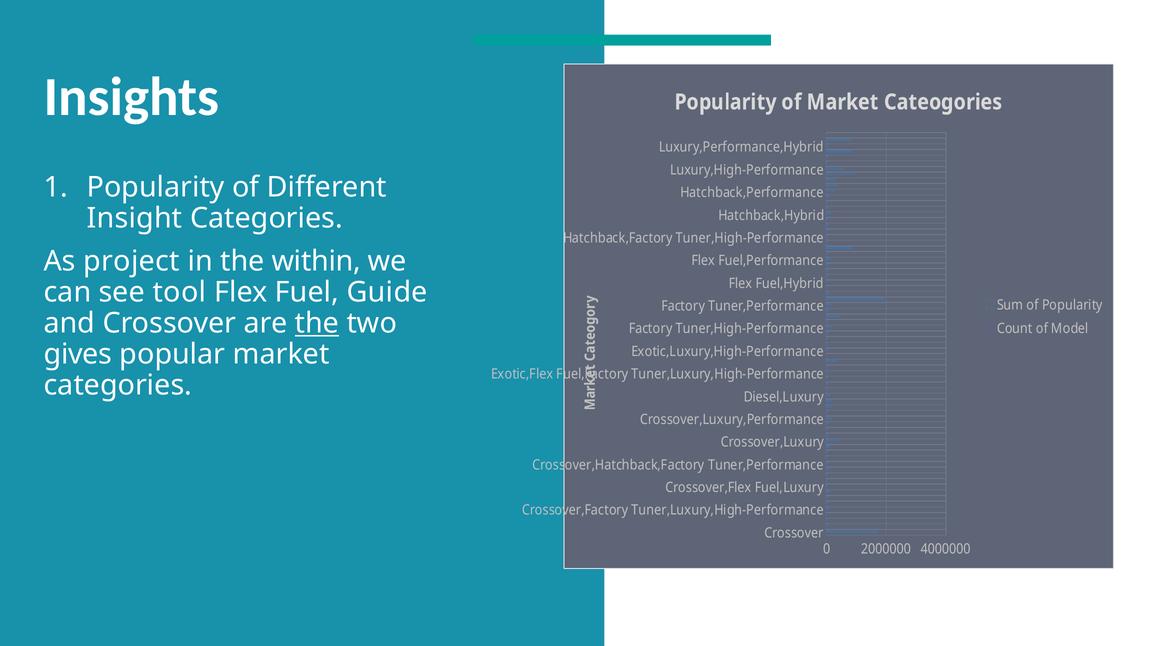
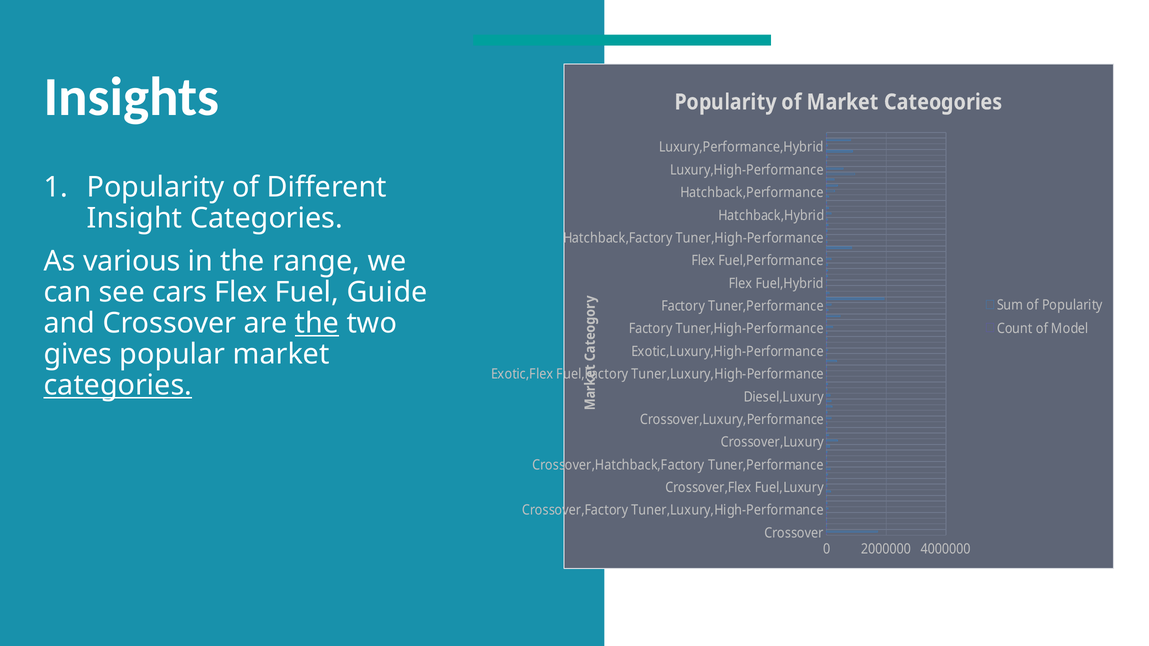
project: project -> various (132, 261)
within: within -> range (316, 261)
tool: tool -> cars (180, 292)
categories underline: none -> present (118, 385)
